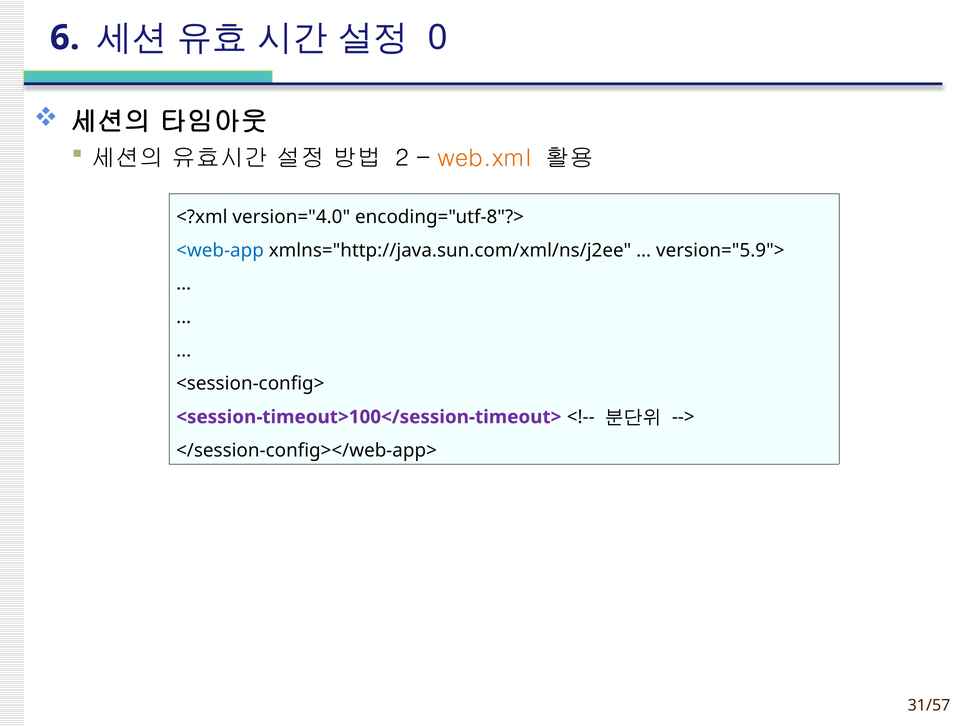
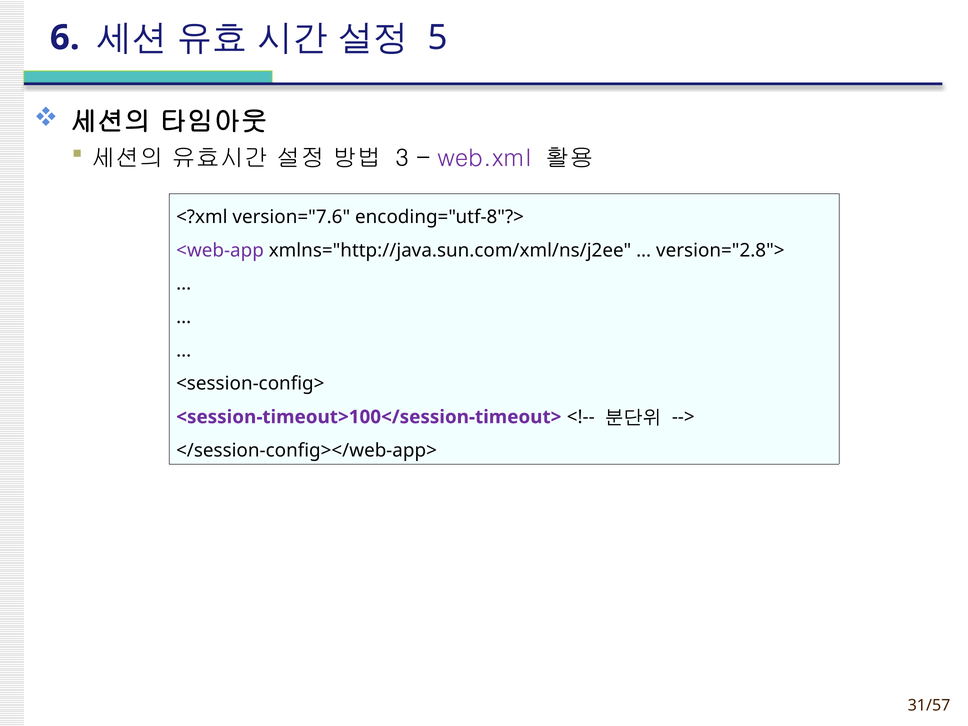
0: 0 -> 5 (438, 38)
2: 2 -> 3 (402, 158)
web.xml colour: orange -> purple (484, 158)
version="4.0: version="4.0 -> version="7.6 (291, 217)
<web-app colour: blue -> purple (220, 250)
version="5.9">: version="5.9"> -> version="2.8"> (720, 250)
